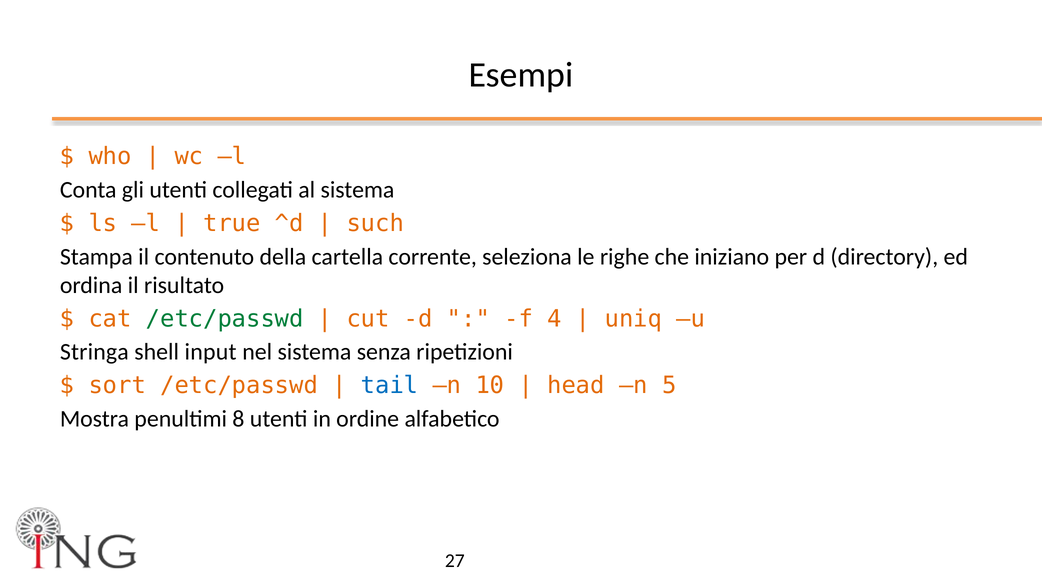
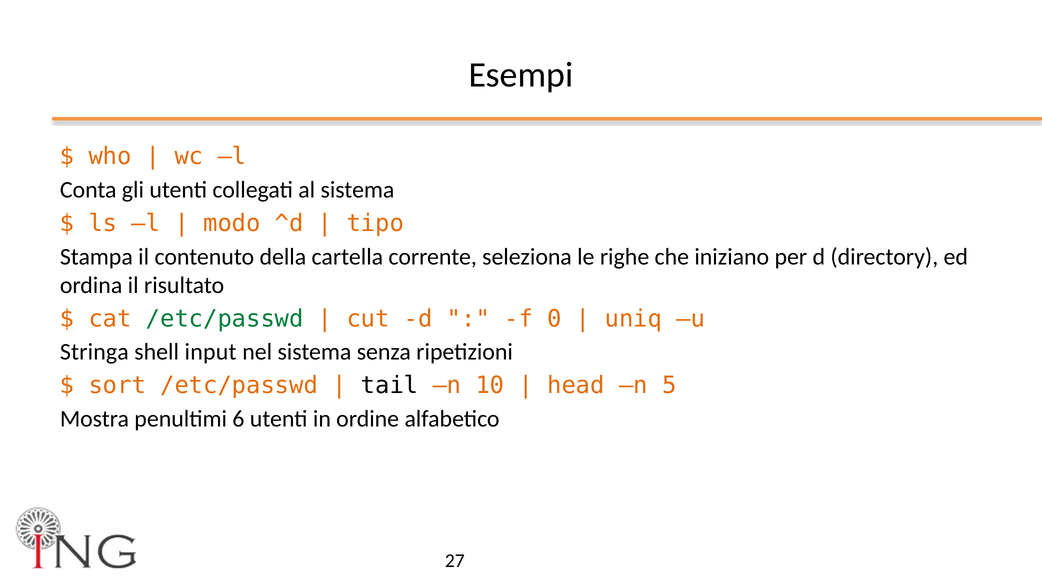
true: true -> modo (232, 223)
such: such -> tipo (375, 223)
4: 4 -> 0 (555, 319)
tail colour: blue -> black (390, 386)
8: 8 -> 6 (238, 419)
